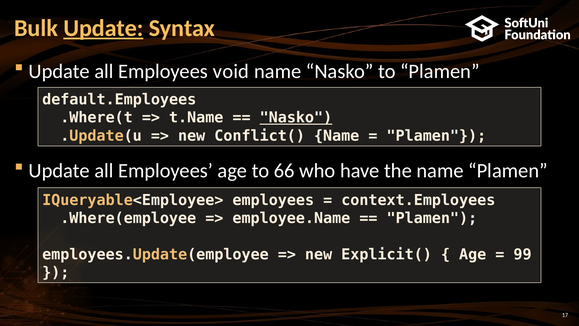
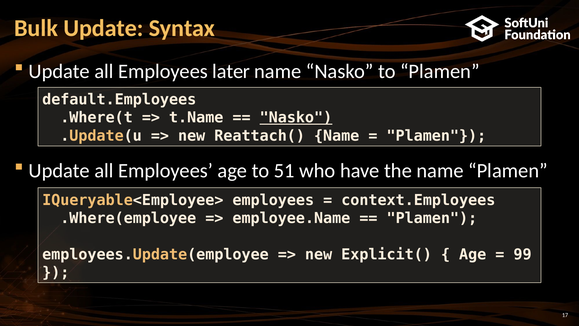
Update underline: present -> none (103, 28)
void: void -> later (231, 71)
Conflict(: Conflict( -> Reattach( (260, 136)
66: 66 -> 51 (284, 171)
